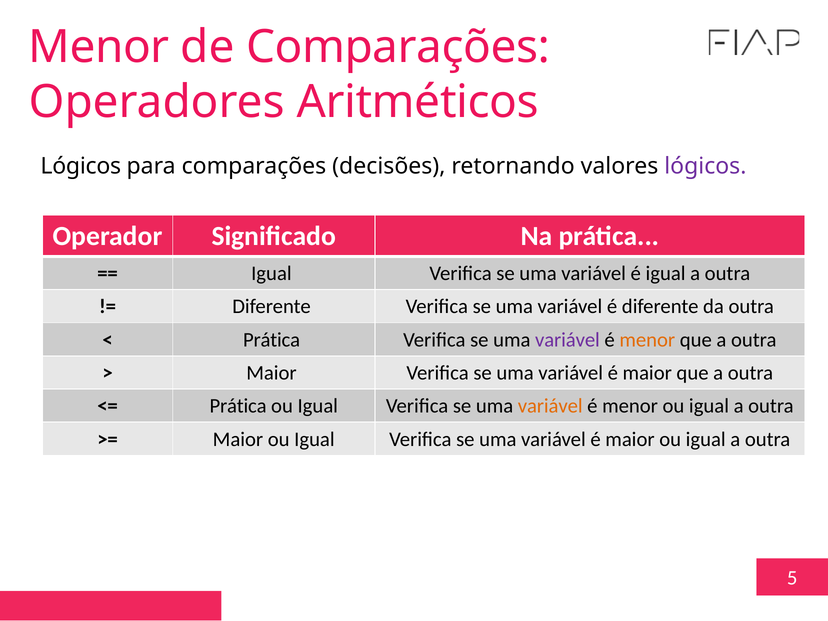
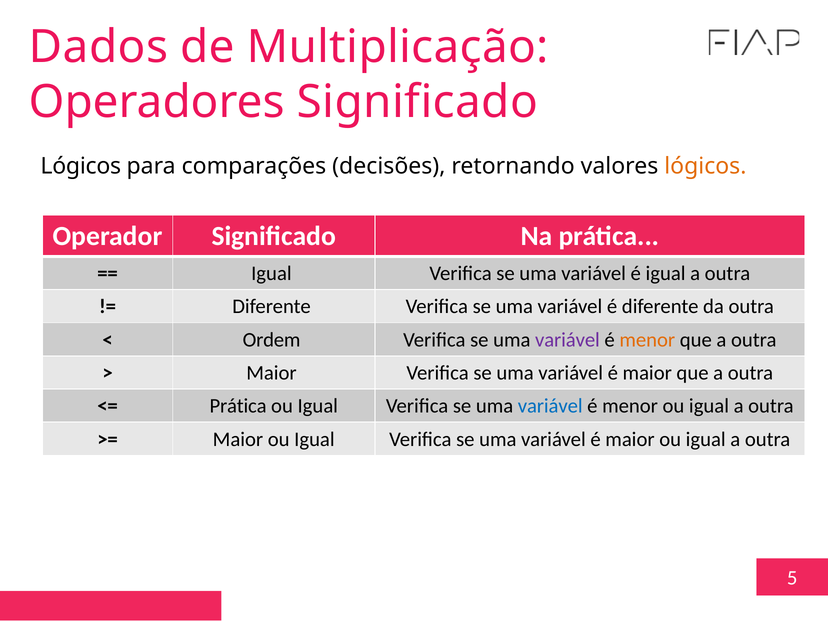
Menor: Menor -> Dados (98, 47)
de Comparações: Comparações -> Multiplicação (398, 47)
Operadores Aritméticos: Aritméticos -> Significado (417, 102)
lógicos colour: purple -> orange (705, 166)
Prática: Prática -> Ordem (272, 340)
variável colour: orange -> blue (550, 406)
